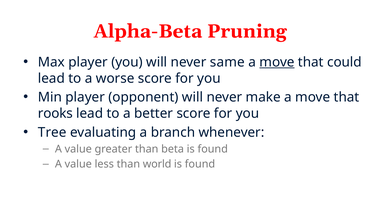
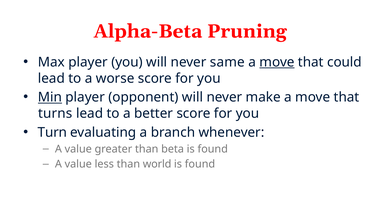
Min underline: none -> present (50, 97)
rooks: rooks -> turns (55, 113)
Tree: Tree -> Turn (52, 132)
